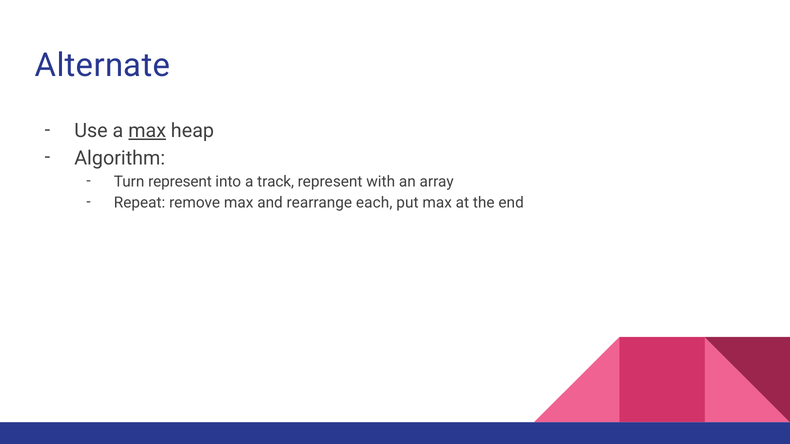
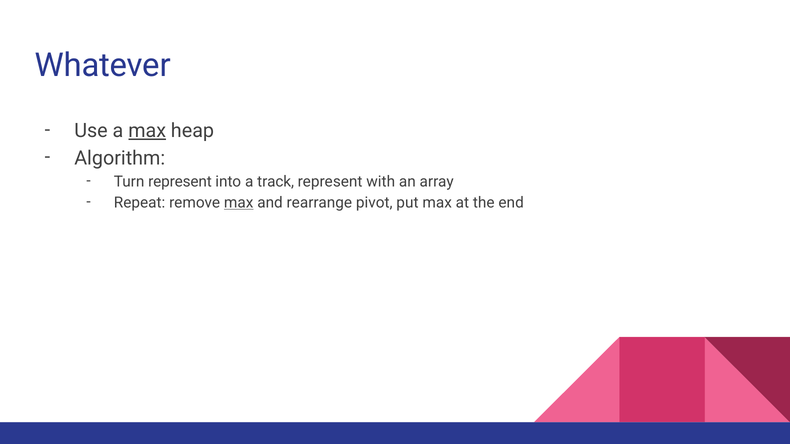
Alternate: Alternate -> Whatever (103, 65)
max underline: none -> present (239, 203)
each: each -> pivot (374, 203)
